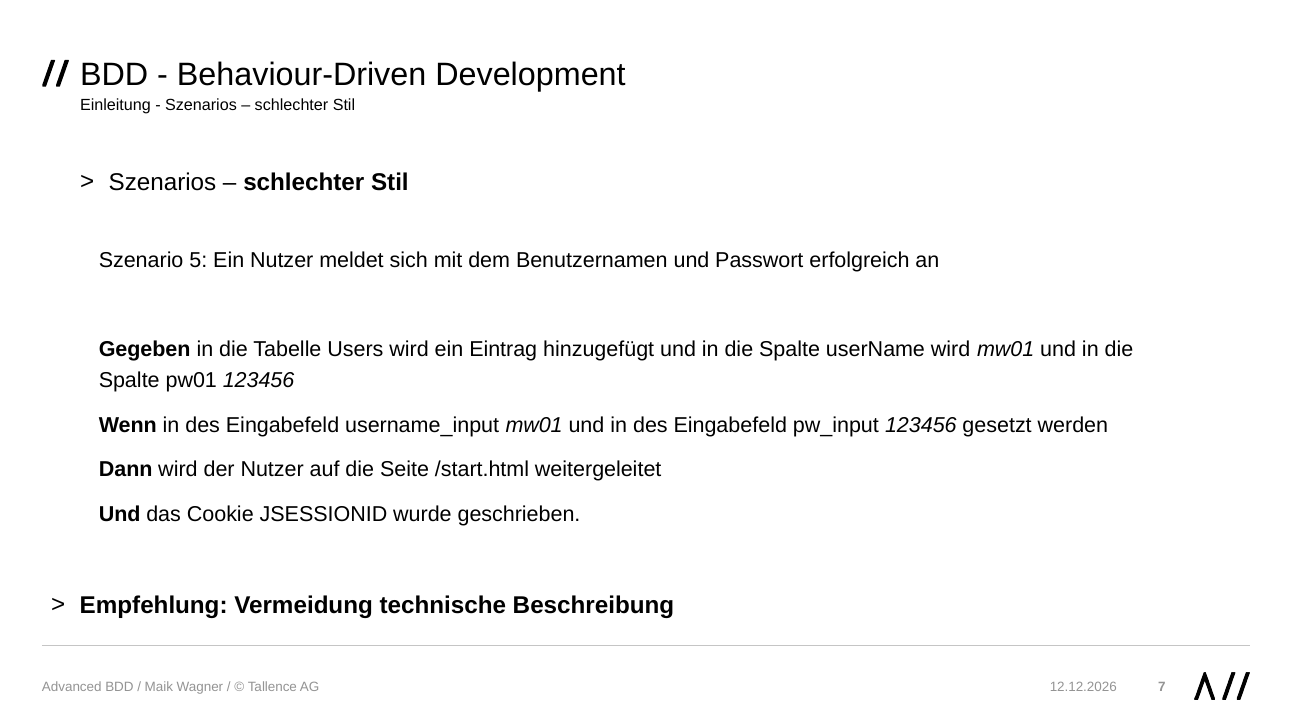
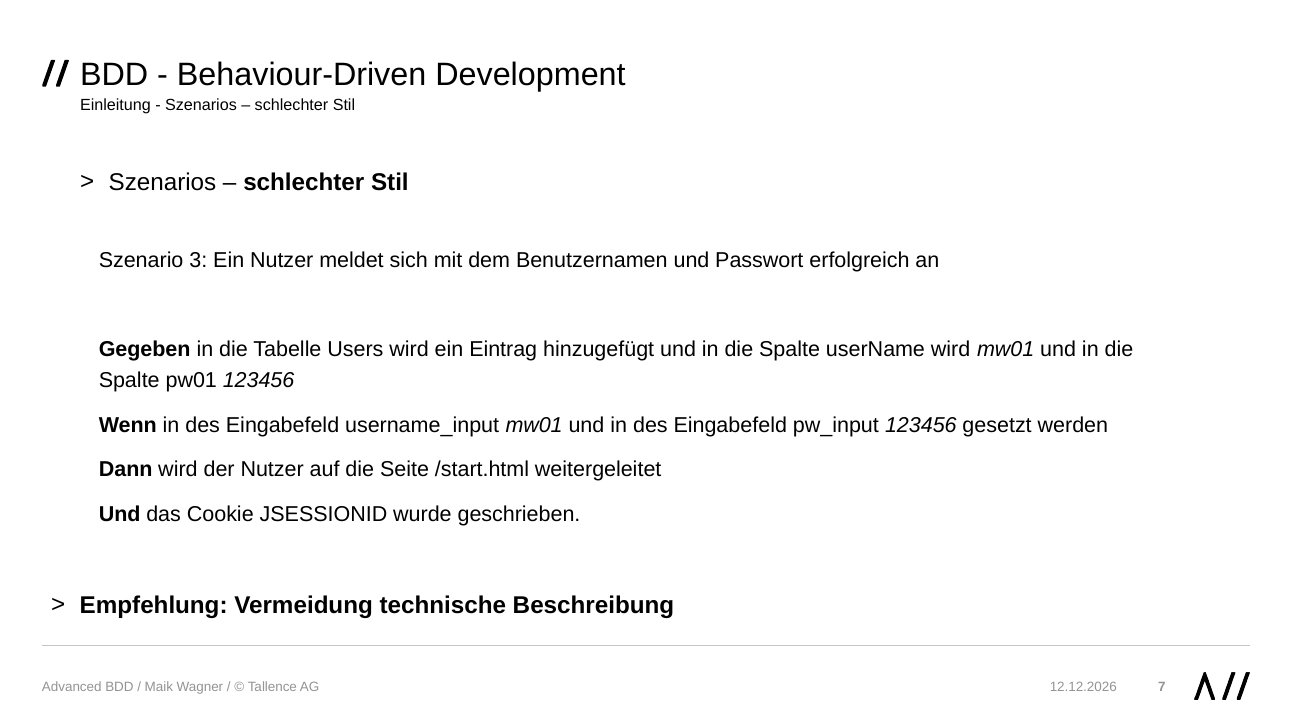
5: 5 -> 3 (198, 261)
